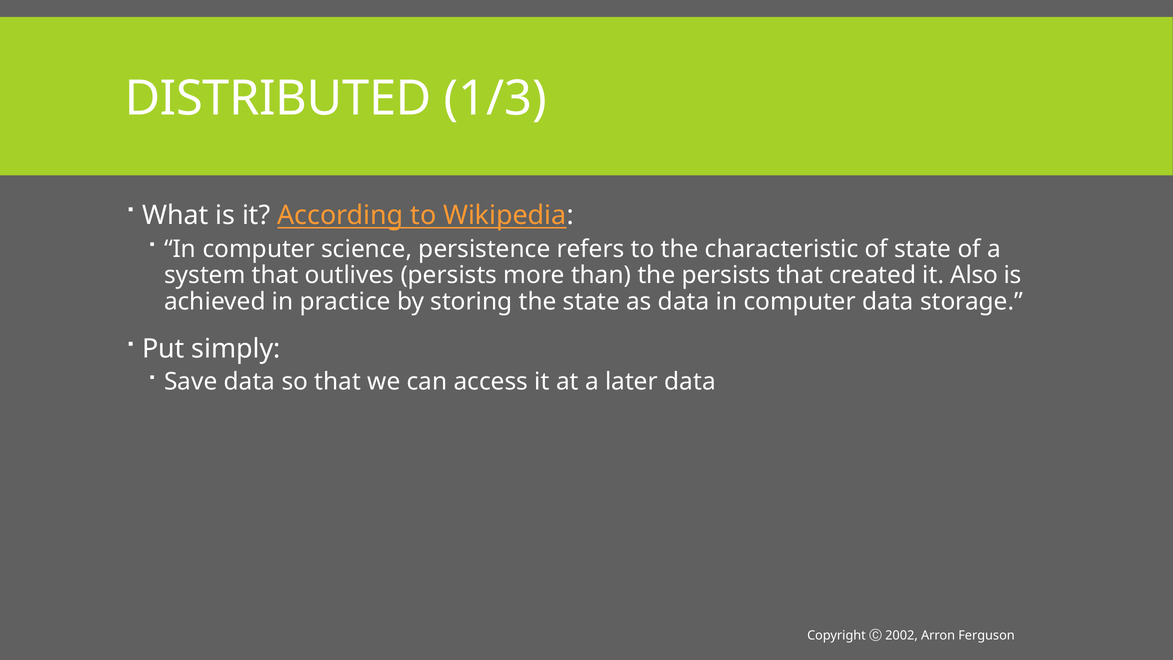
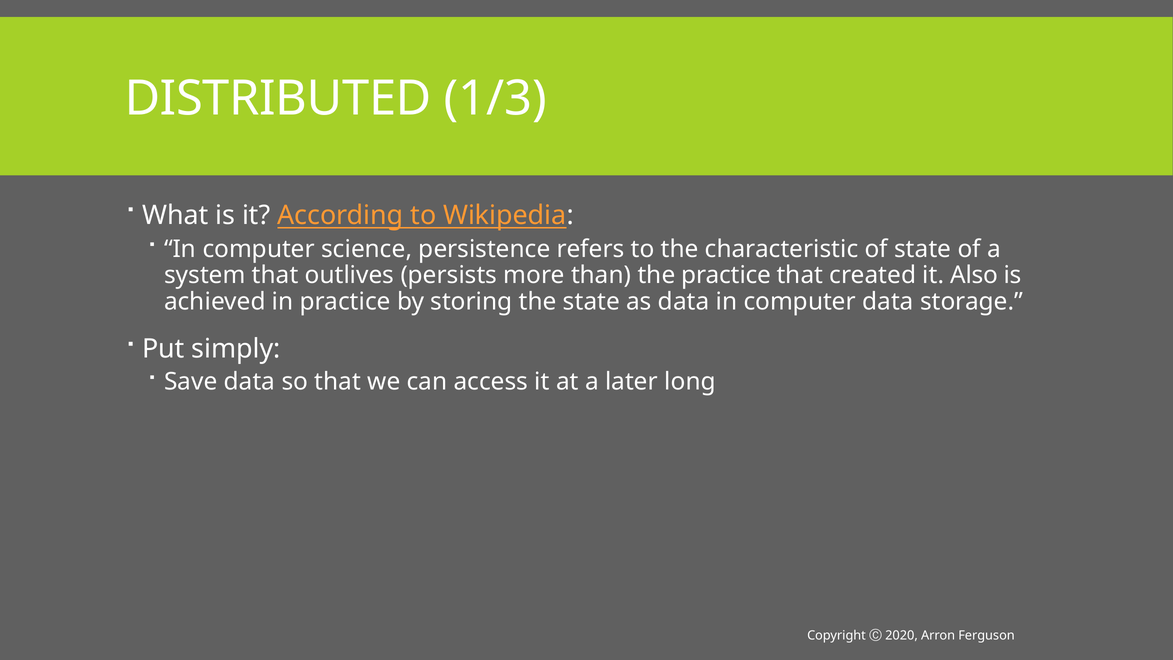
the persists: persists -> practice (726, 275)
later data: data -> long (690, 382)
2002: 2002 -> 2020 (902, 635)
